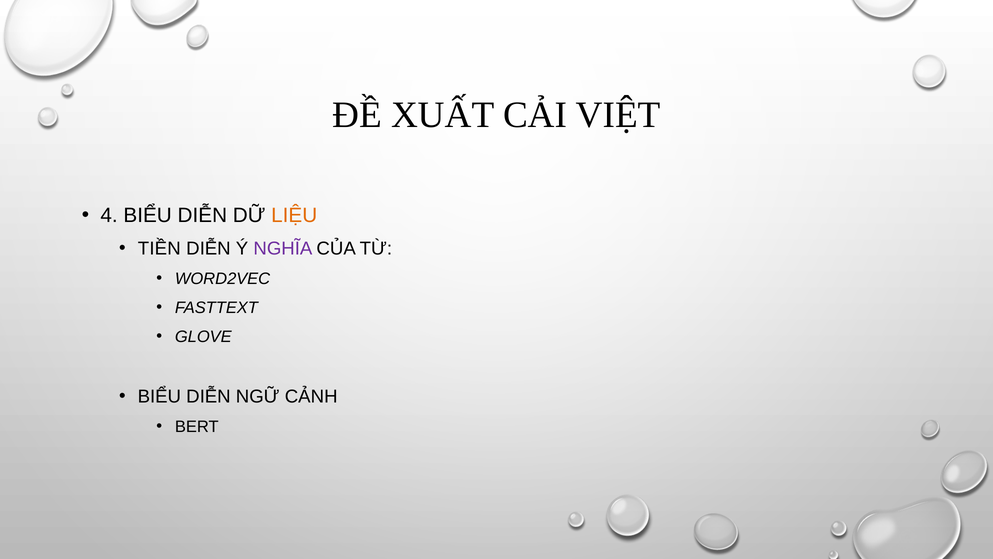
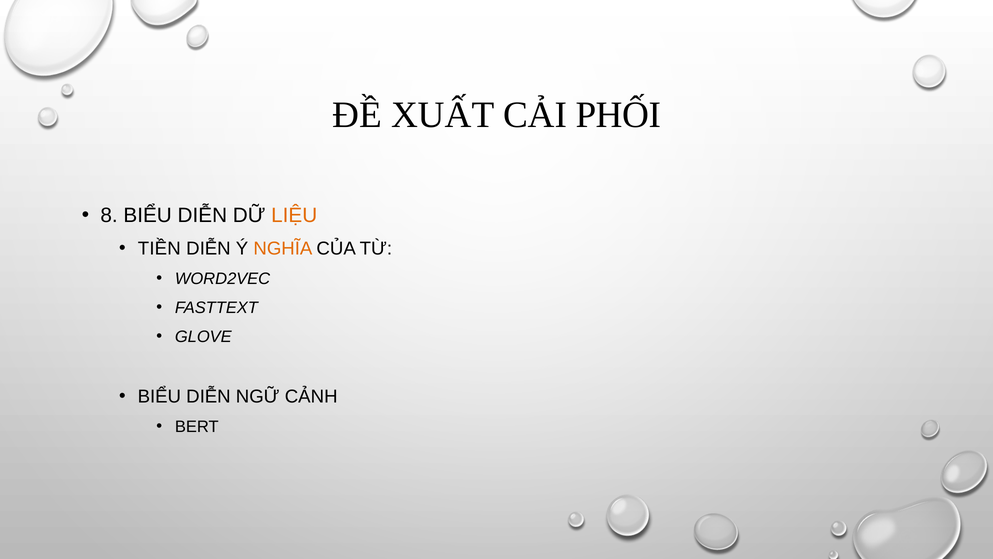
VIỆT: VIỆT -> PHỐI (618, 115)
4: 4 -> 8 (109, 215)
NGHĨA colour: purple -> orange (283, 248)
